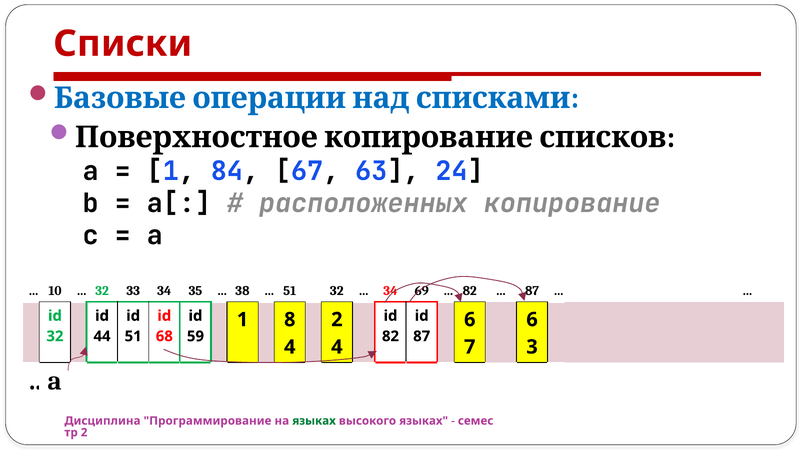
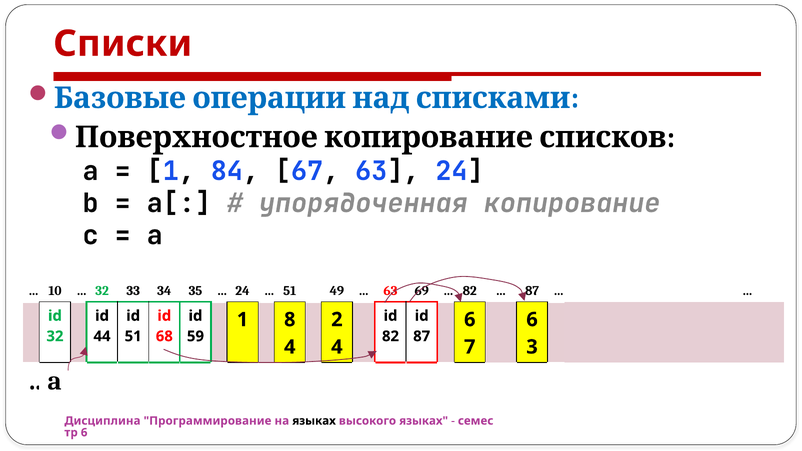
расположенных: расположенных -> упорядоченная (363, 203)
38: 38 -> 24 (242, 291)
51 32: 32 -> 49 (337, 291)
34: 34 -> 63 (390, 291)
языках colour: green -> black (314, 421)
2: 2 -> 6 (84, 433)
